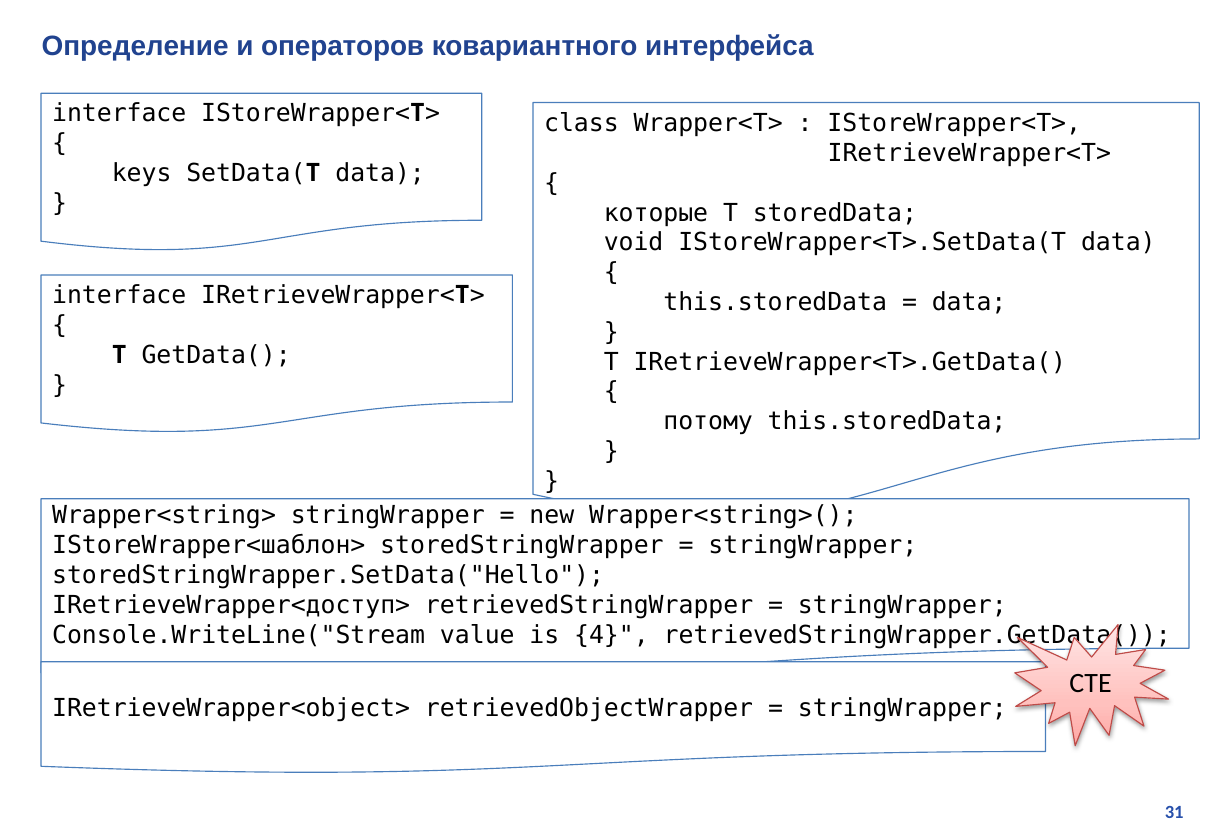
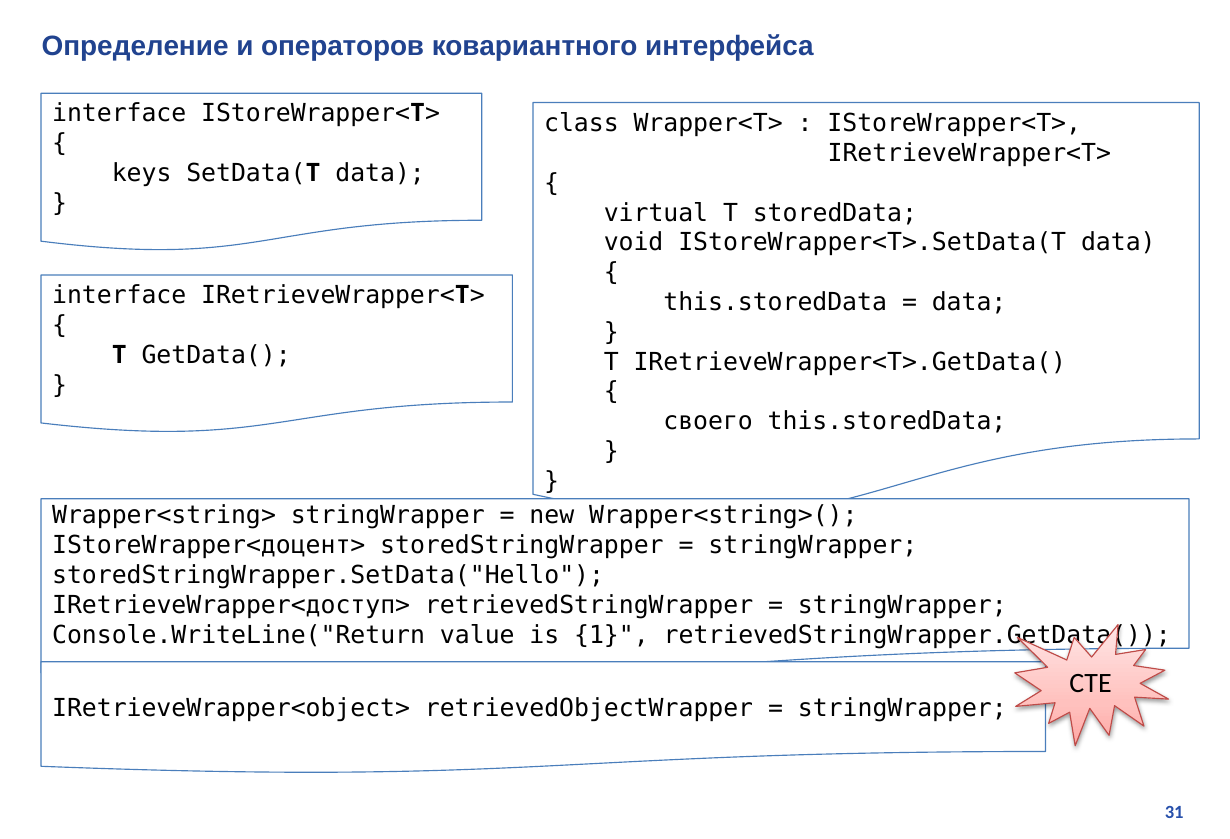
которые: которые -> virtual (656, 213)
потому: потому -> своего (708, 421)
IStoreWrapper<шаблон>: IStoreWrapper<шаблон> -> IStoreWrapper<доцент> (209, 545)
Console.WriteLine("Stream: Console.WriteLine("Stream -> Console.WriteLine("Return (239, 635)
4: 4 -> 1 (611, 635)
